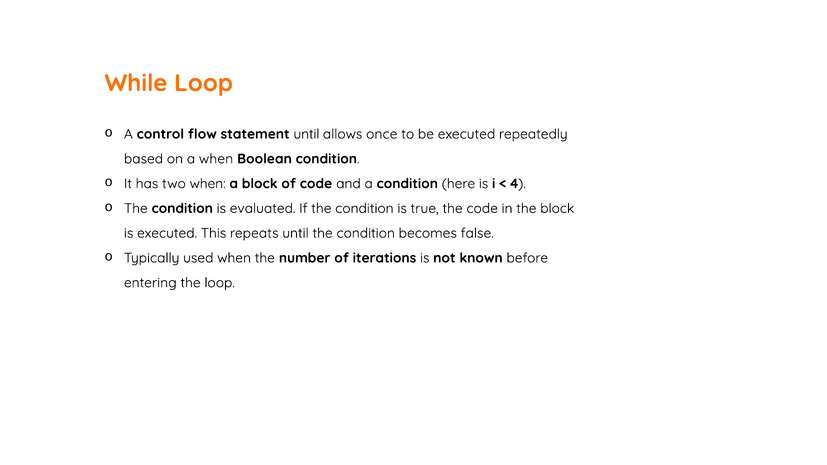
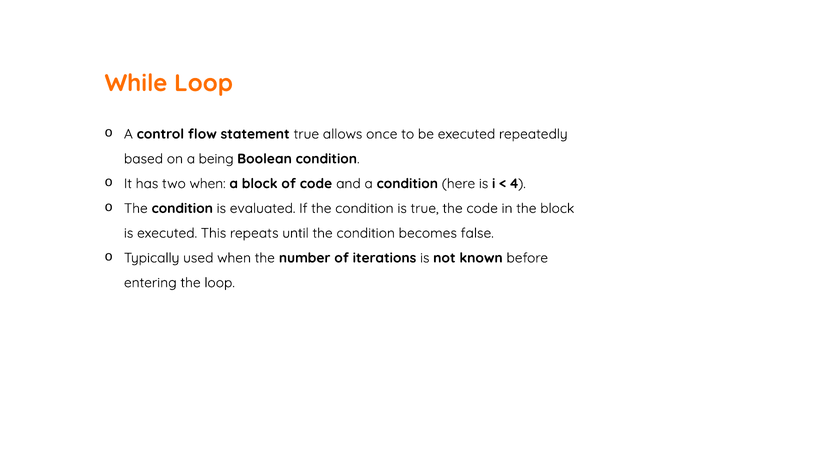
statement until: until -> true (306, 134)
a when: when -> being (216, 159)
